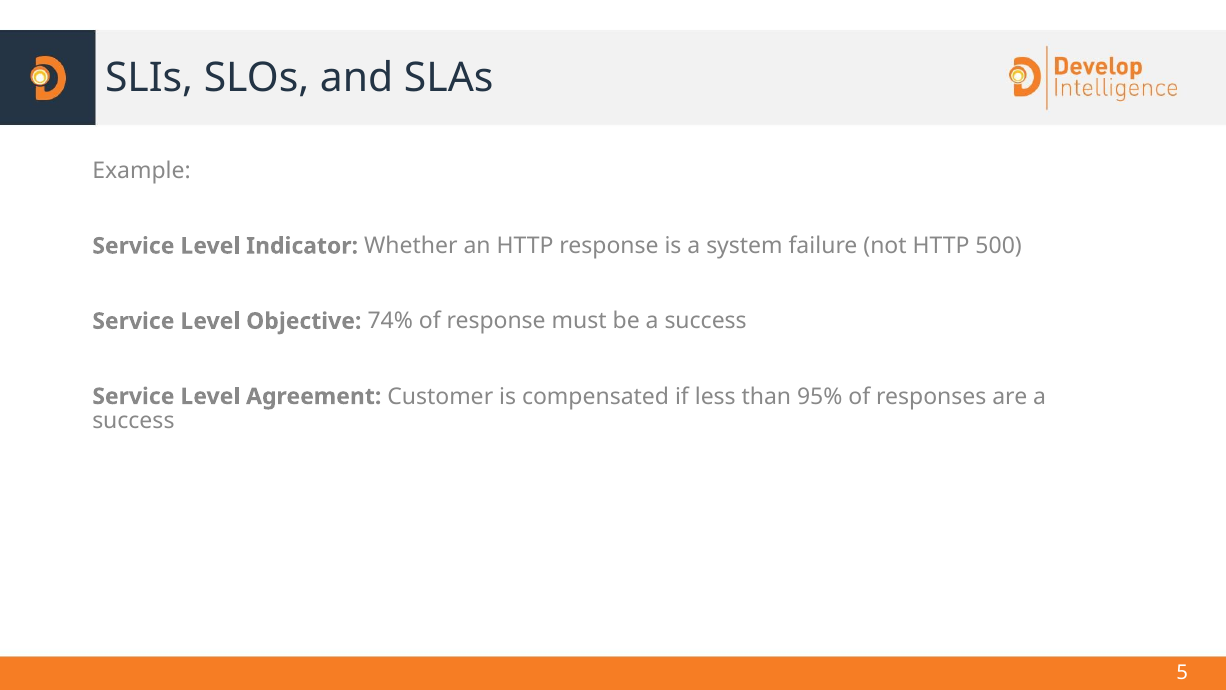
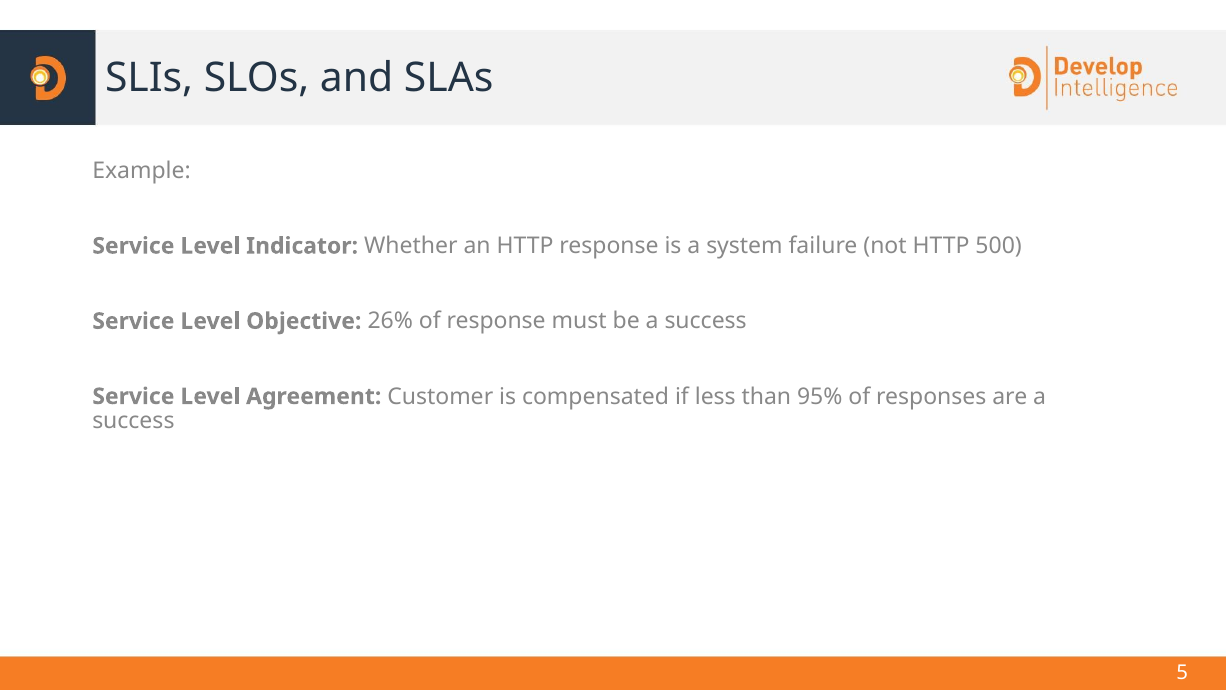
74%: 74% -> 26% (390, 321)
